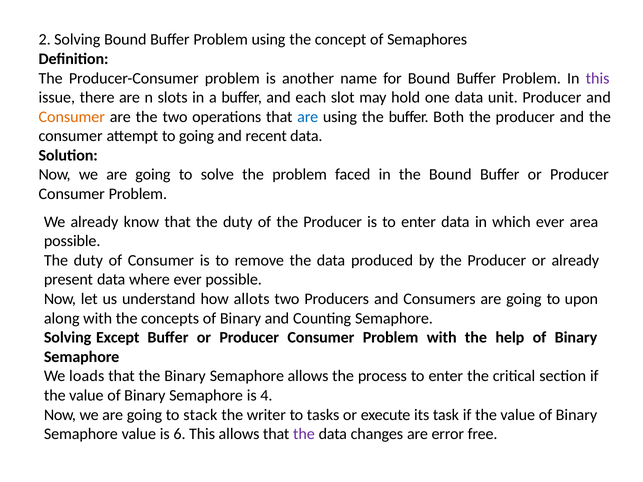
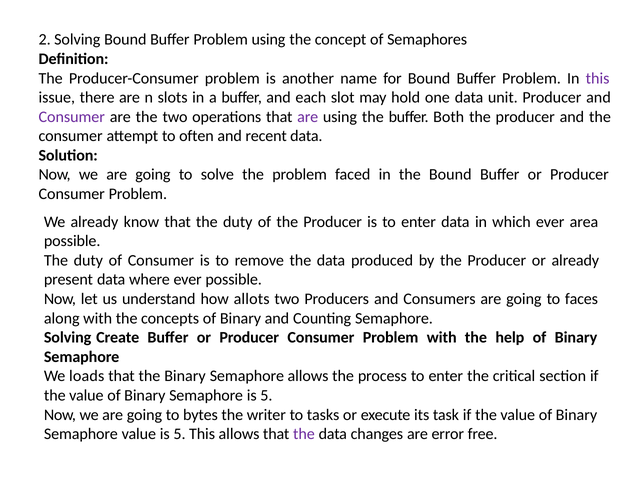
Consumer colour: orange -> purple (72, 117)
are colour: blue -> purple (308, 117)
to going: going -> often (196, 136)
upon: upon -> faces (581, 299)
Except: Except -> Create (118, 338)
Semaphore is 4: 4 -> 5 (266, 396)
stack: stack -> bytes (200, 415)
value is 6: 6 -> 5 (179, 434)
